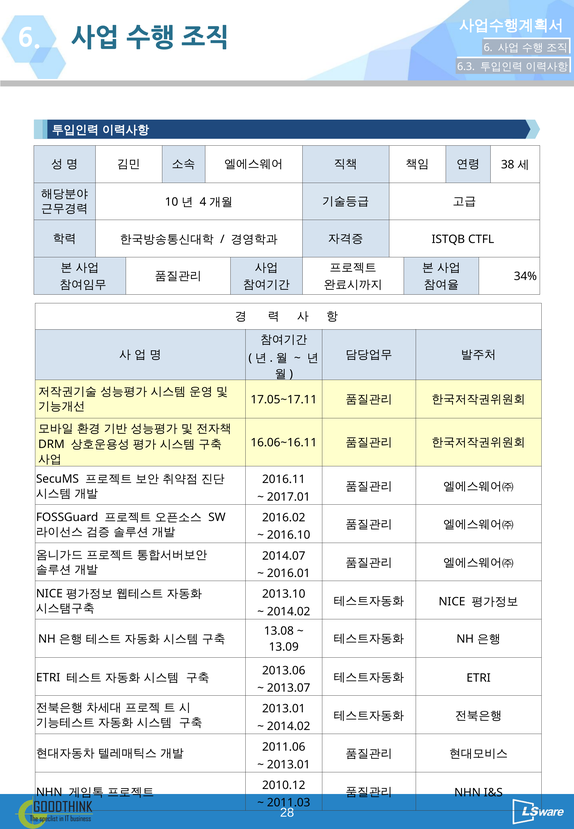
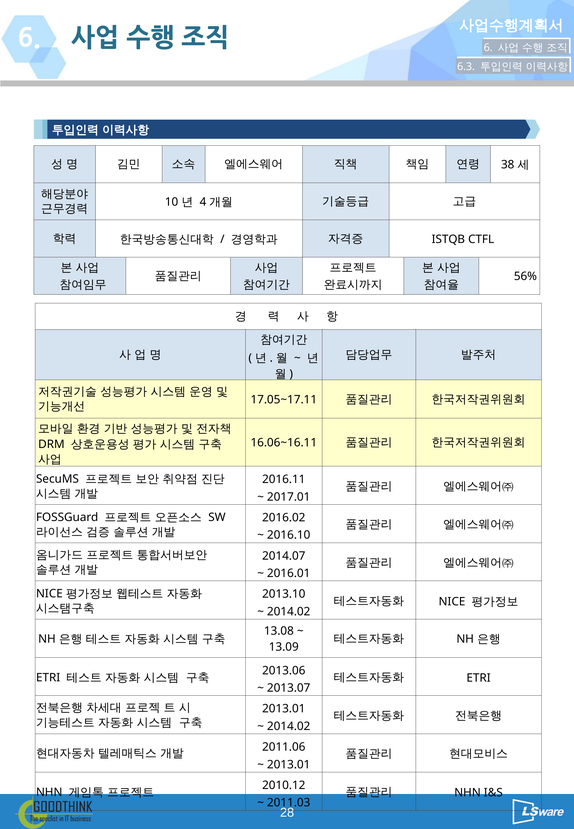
34%: 34% -> 56% (525, 276)
